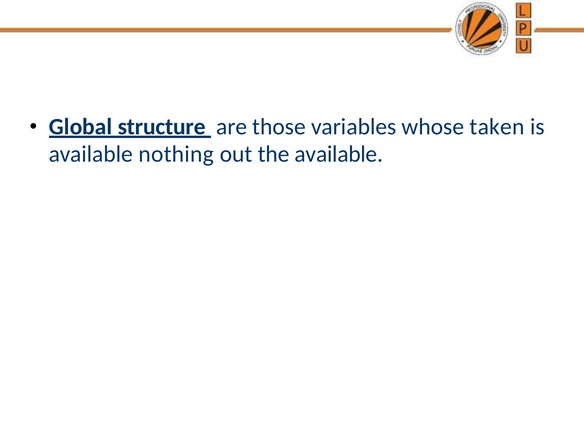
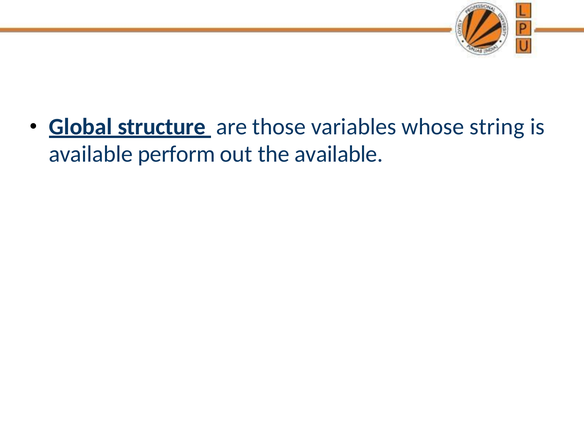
taken: taken -> string (497, 127)
nothing: nothing -> perform (176, 154)
